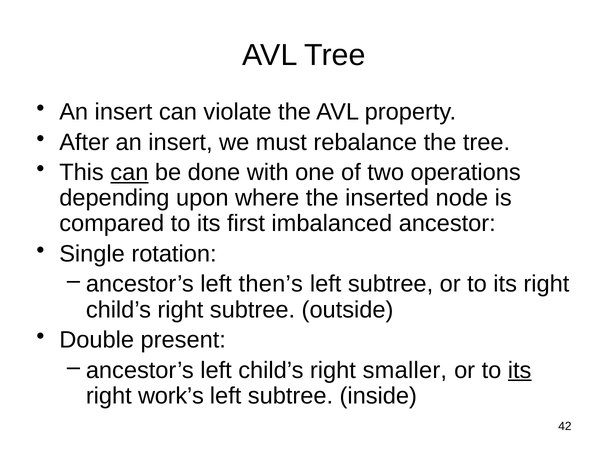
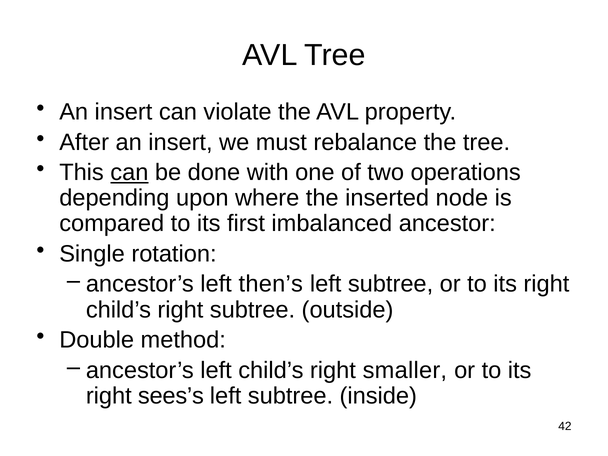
present: present -> method (183, 340)
its underline: present -> none (520, 370)
work’s: work’s -> sees’s (171, 396)
